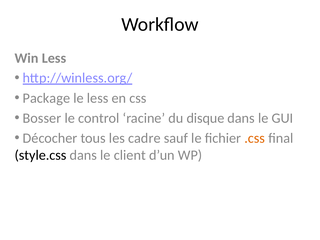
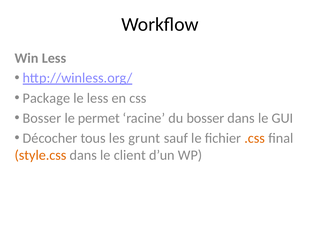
control: control -> permet (99, 118)
du disque: disque -> bosser (205, 118)
cadre: cadre -> grunt (144, 138)
style.css colour: black -> orange (41, 155)
